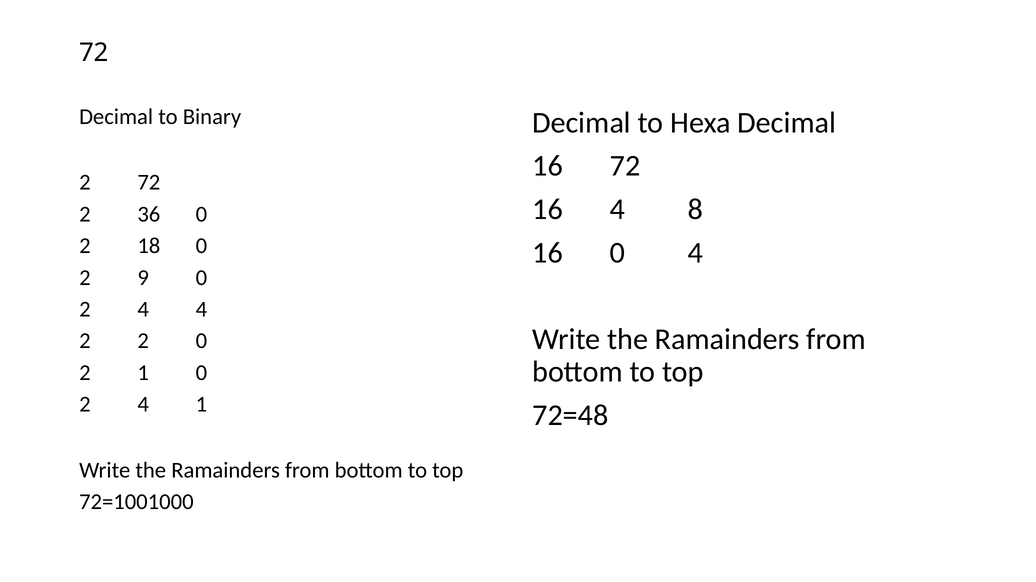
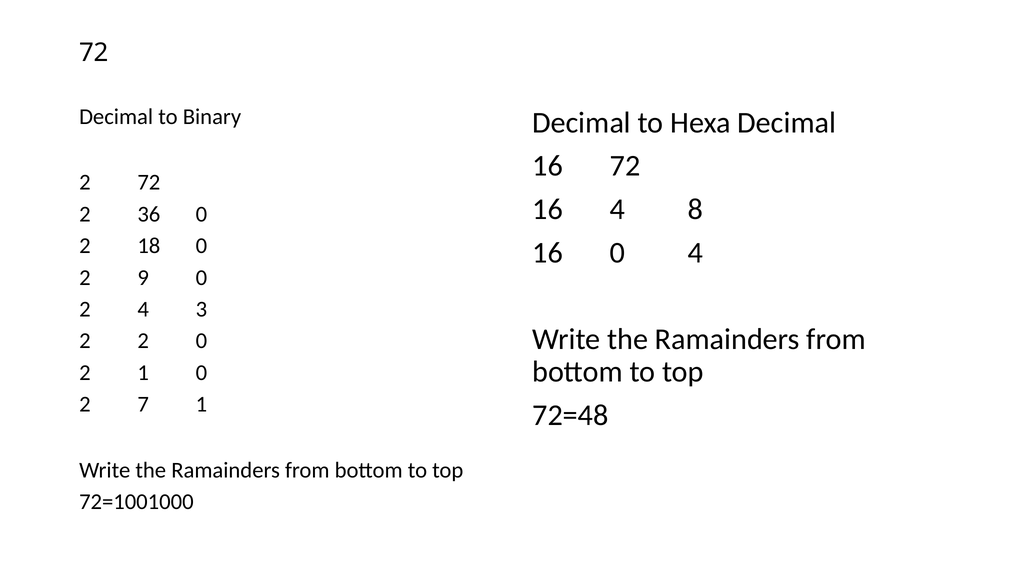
4 4: 4 -> 3 (201, 310)
4: 4 -> 7 (143, 405)
